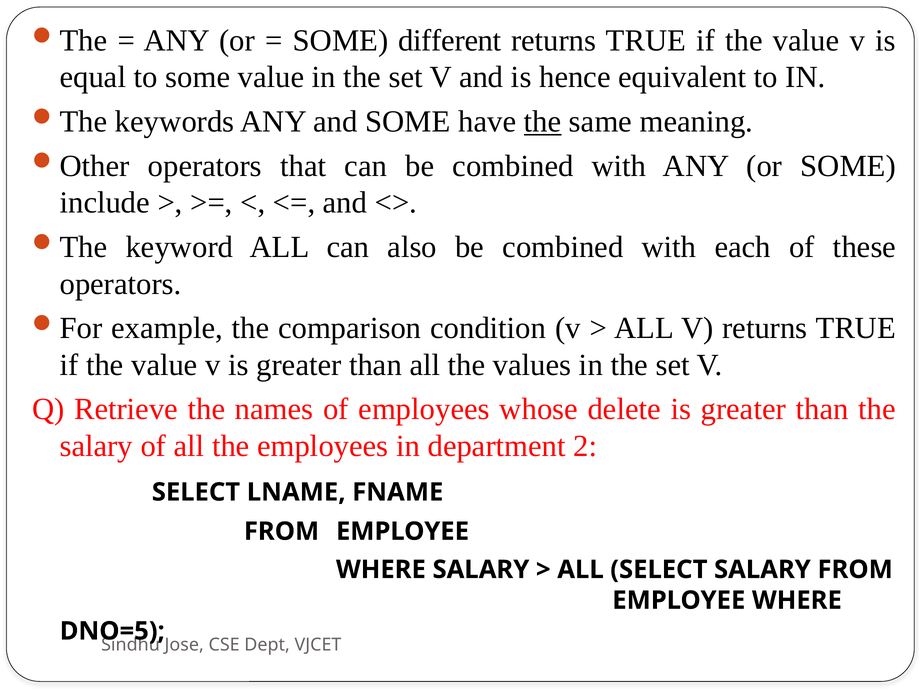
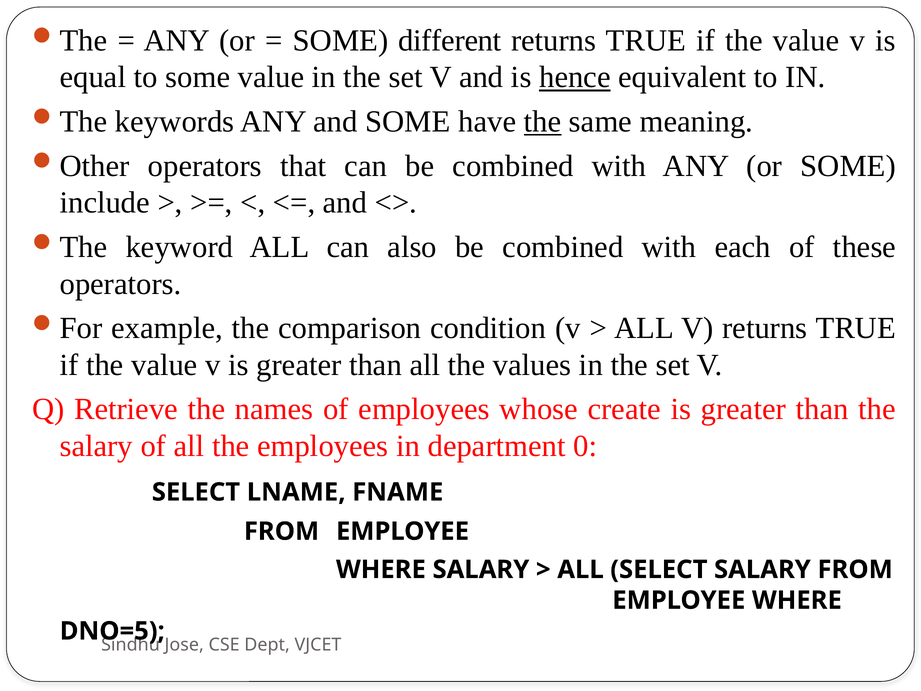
hence underline: none -> present (575, 77)
delete: delete -> create (624, 409)
2: 2 -> 0 (585, 446)
